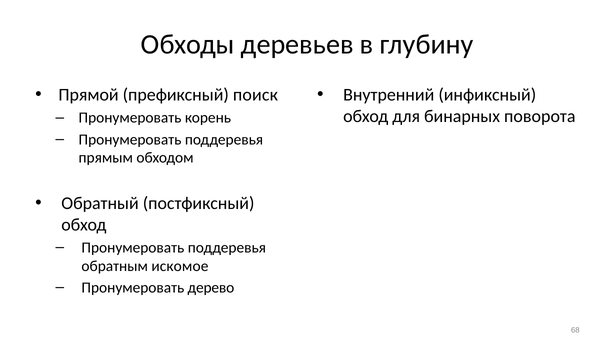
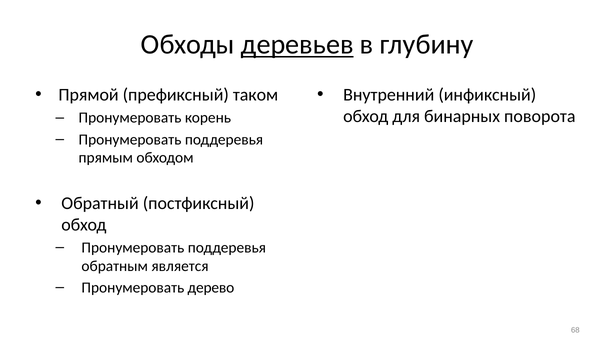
деревьев underline: none -> present (297, 45)
поиск: поиск -> таком (256, 95)
искомое: искомое -> является (180, 266)
